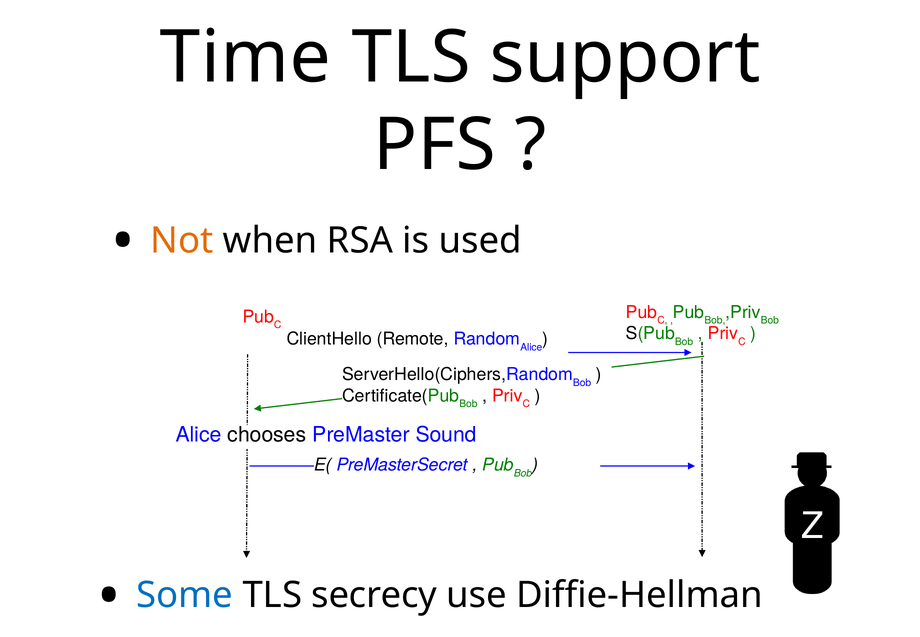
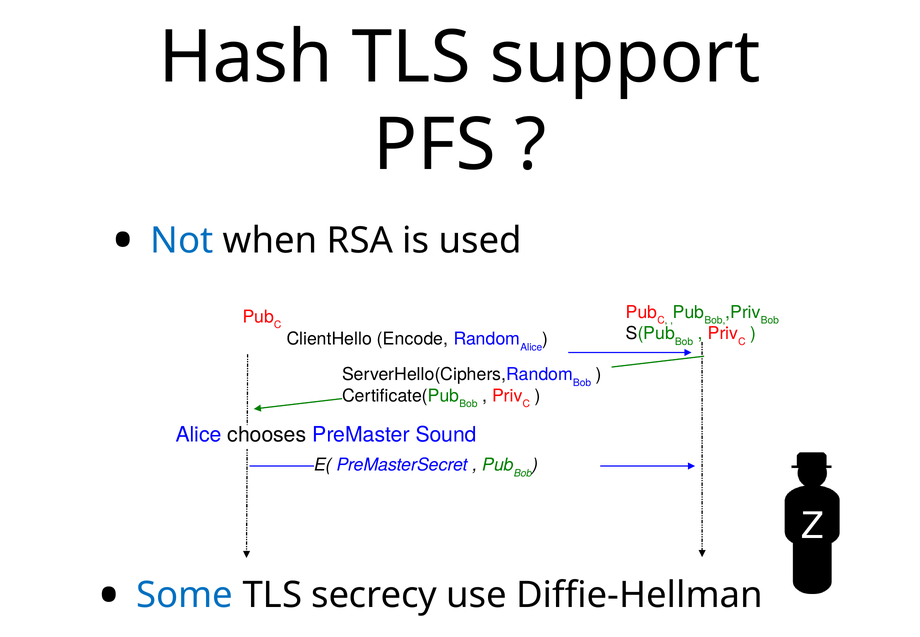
Time: Time -> Hash (246, 58)
Not colour: orange -> blue (182, 240)
Remote: Remote -> Encode (413, 339)
